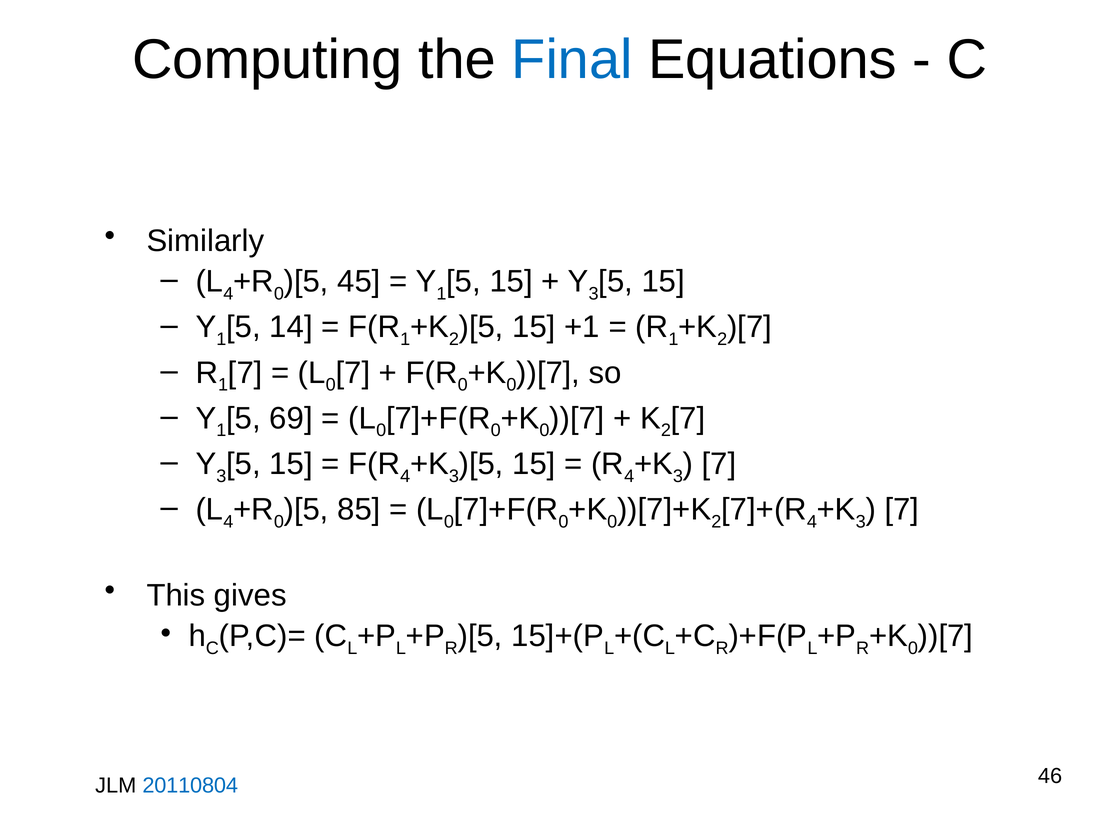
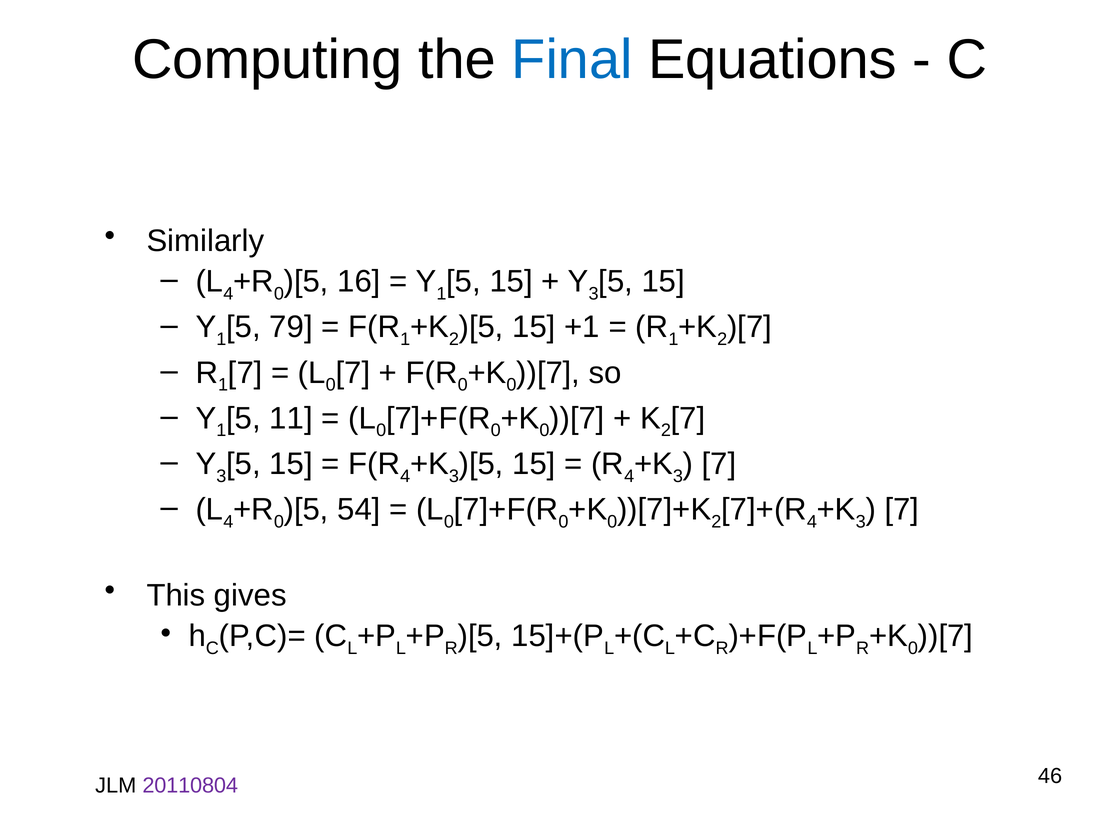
45: 45 -> 16 (359, 282)
14: 14 -> 79 (291, 327)
69: 69 -> 11 (291, 418)
85: 85 -> 54 (359, 510)
20110804 colour: blue -> purple (190, 786)
